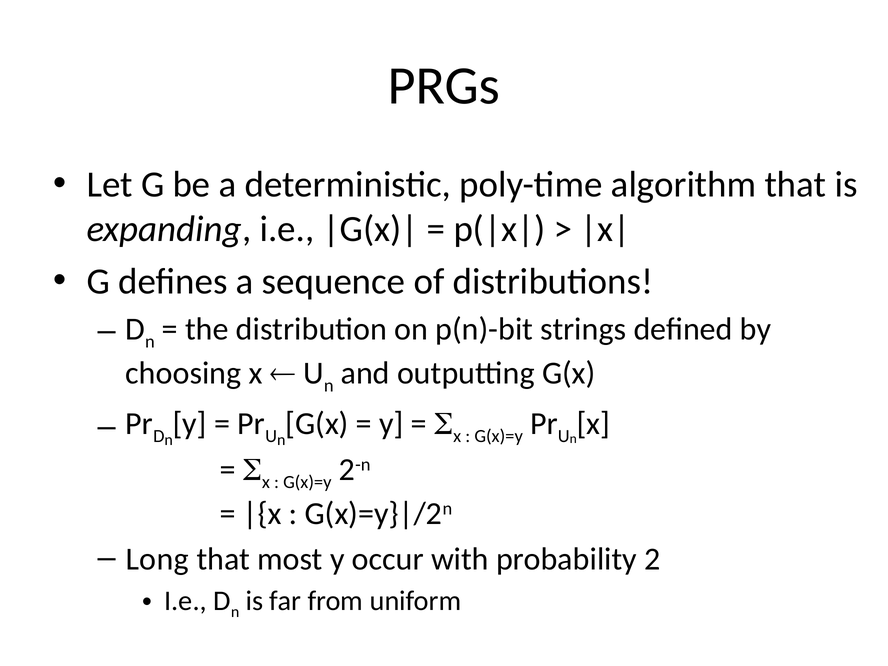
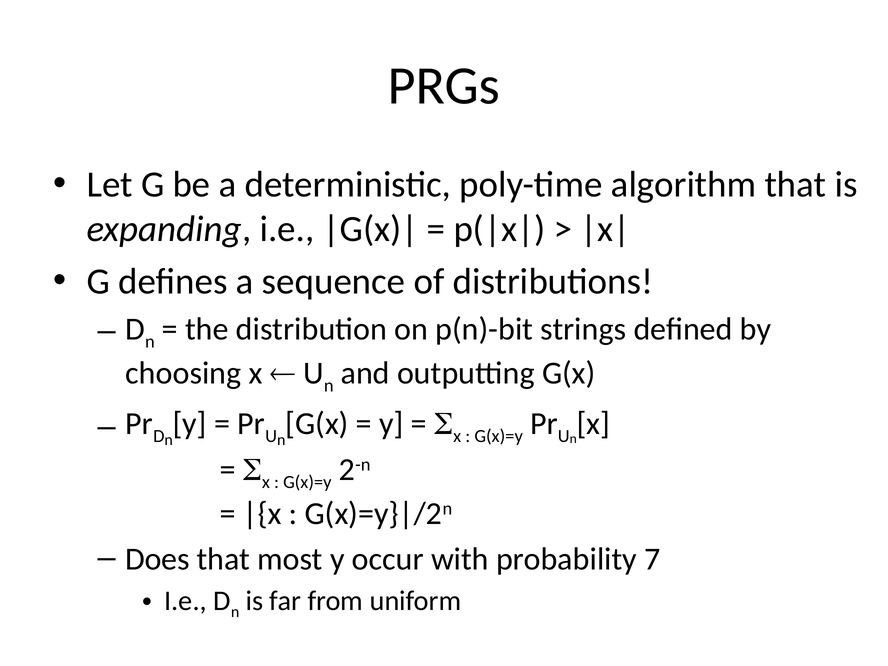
Long: Long -> Does (158, 559)
2: 2 -> 7 (652, 559)
